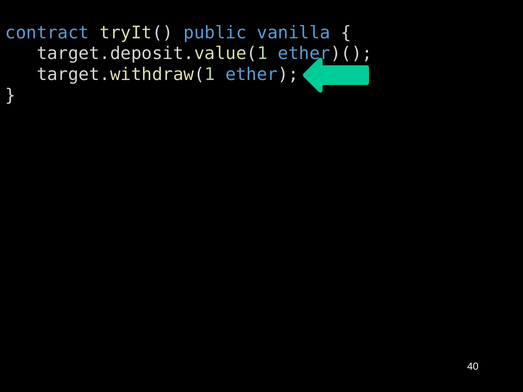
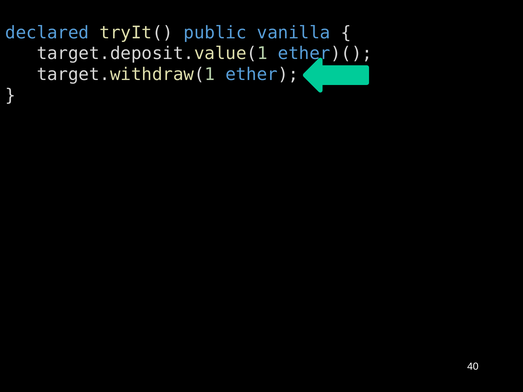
contract: contract -> declared (47, 33)
